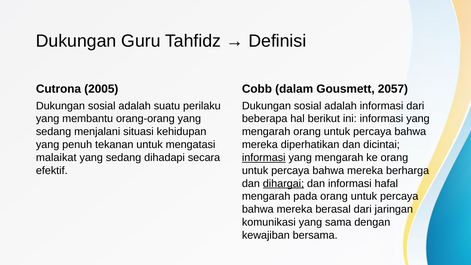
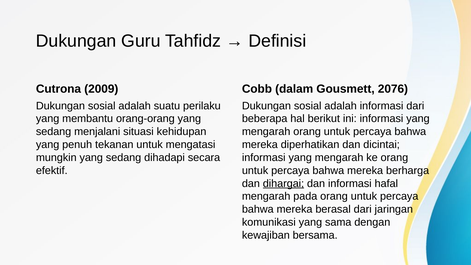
2005: 2005 -> 2009 (101, 89)
2057: 2057 -> 2076 (393, 89)
malaikat: malaikat -> mungkin (56, 158)
informasi underline: present -> none (264, 158)
